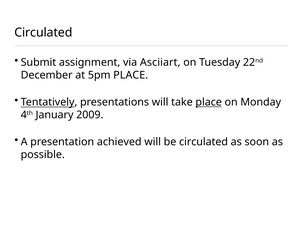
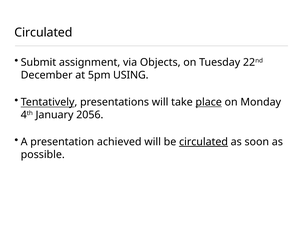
Asciiart: Asciiart -> Objects (160, 62)
5pm PLACE: PLACE -> USING (131, 75)
2009: 2009 -> 2056 (90, 115)
circulated underline: none -> present (204, 142)
